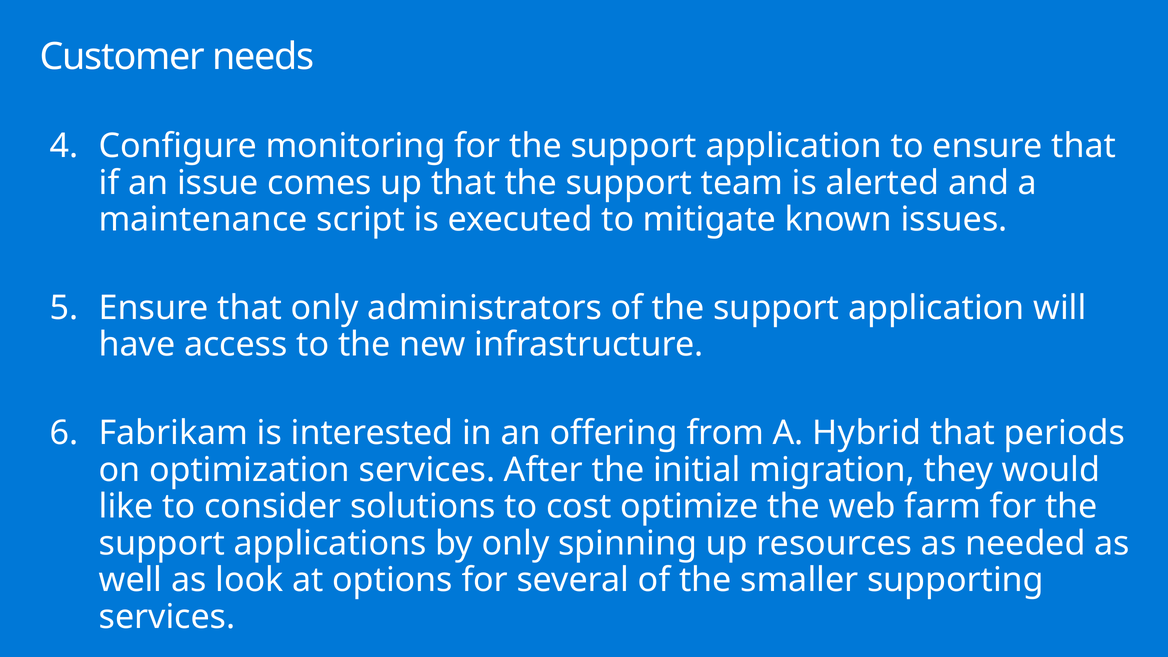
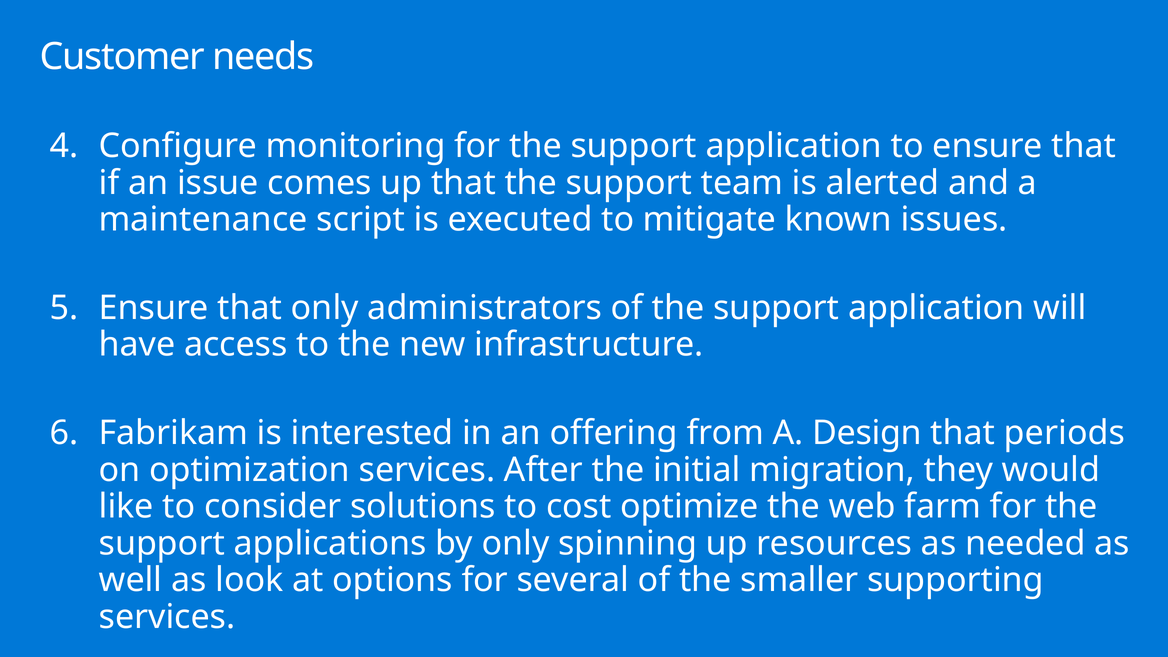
Hybrid: Hybrid -> Design (867, 433)
